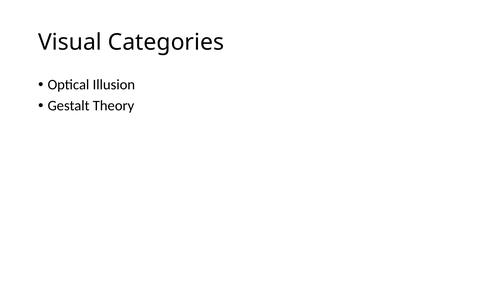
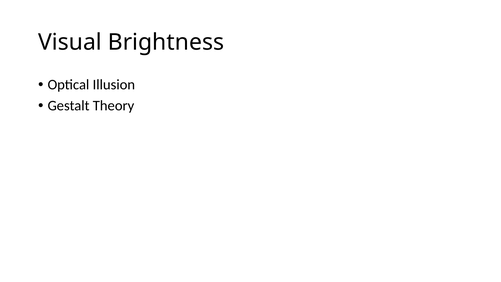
Categories: Categories -> Brightness (166, 42)
